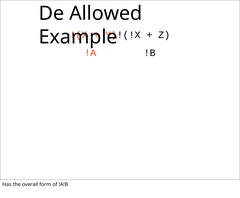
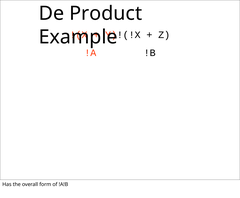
Allowed: Allowed -> Product (106, 13)
